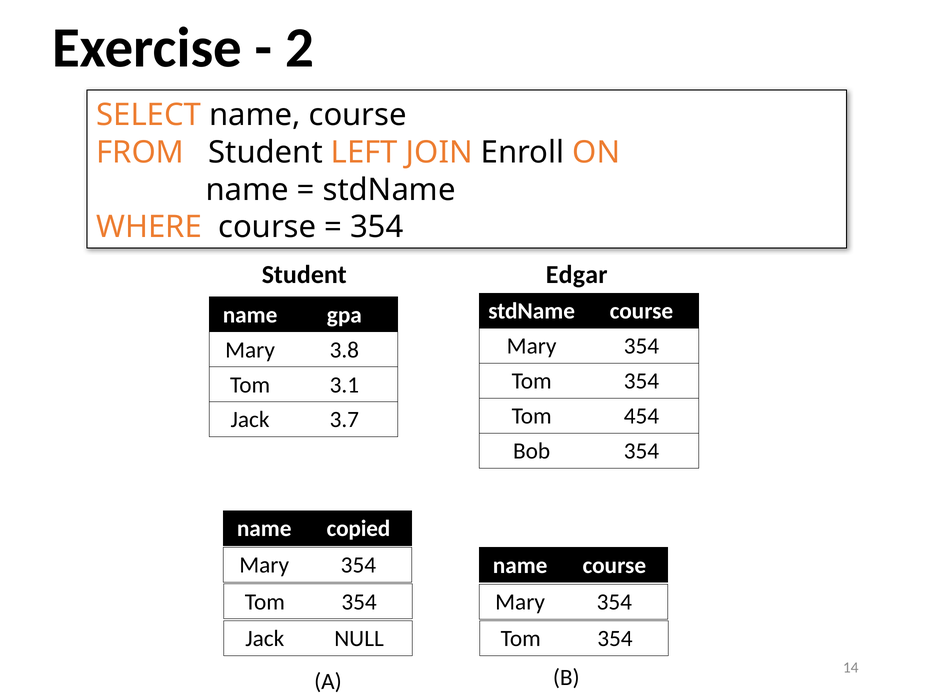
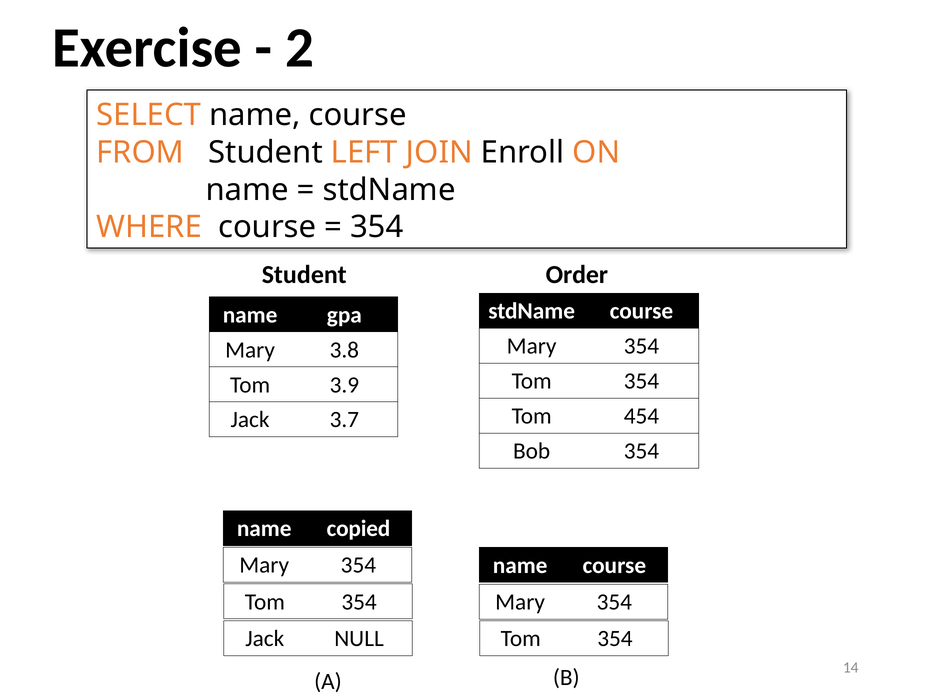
Edgar: Edgar -> Order (577, 275)
3.1: 3.1 -> 3.9 (344, 385)
